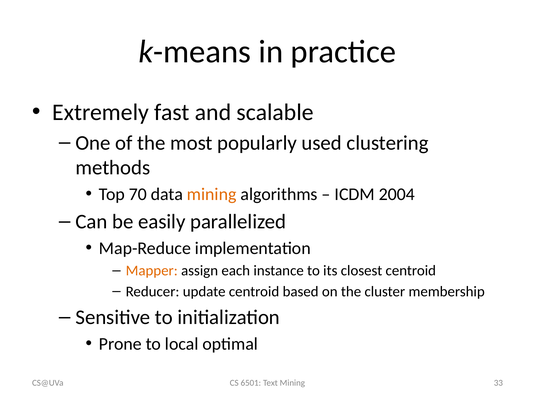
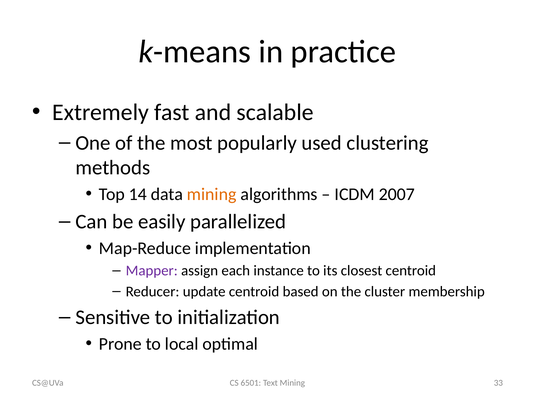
70: 70 -> 14 (138, 194)
2004: 2004 -> 2007 (397, 194)
Mapper colour: orange -> purple (152, 271)
